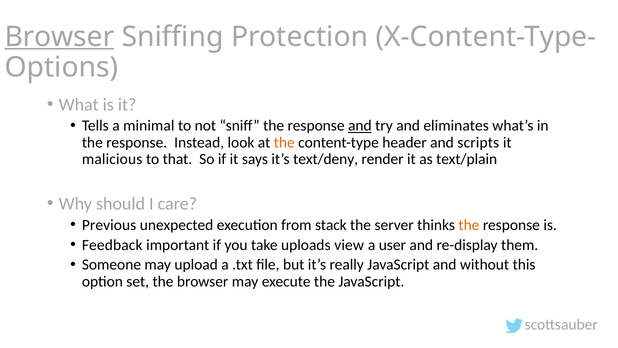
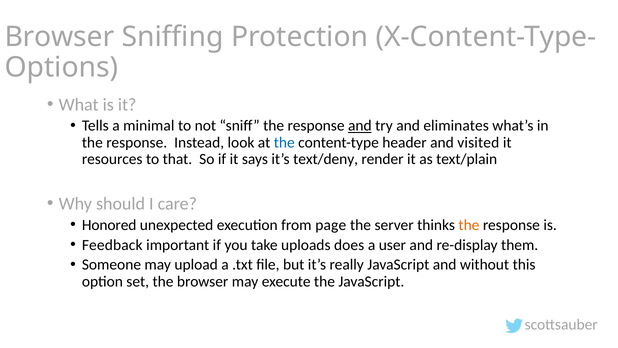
Browser underline: present -> none (60, 37)
the colour: orange -> blue (284, 142)
scripts: scripts -> visited (478, 142)
malicious: malicious -> resources (112, 159)
Previous: Previous -> Honored (109, 225)
stack: stack -> page (331, 225)
view: view -> does (349, 245)
